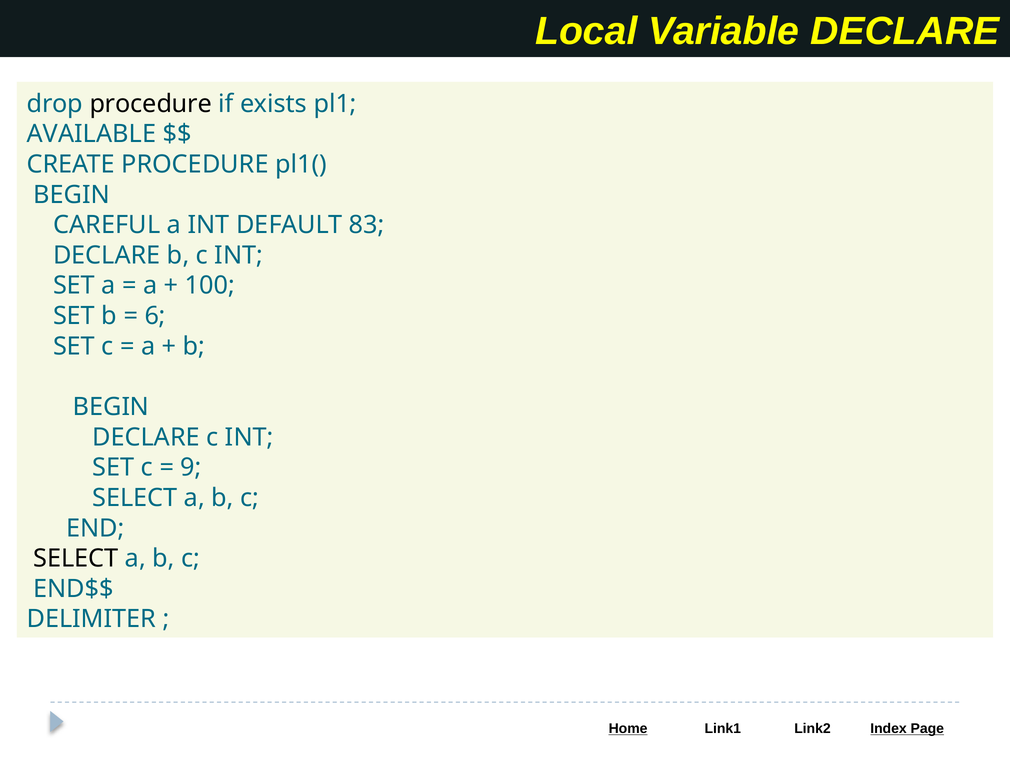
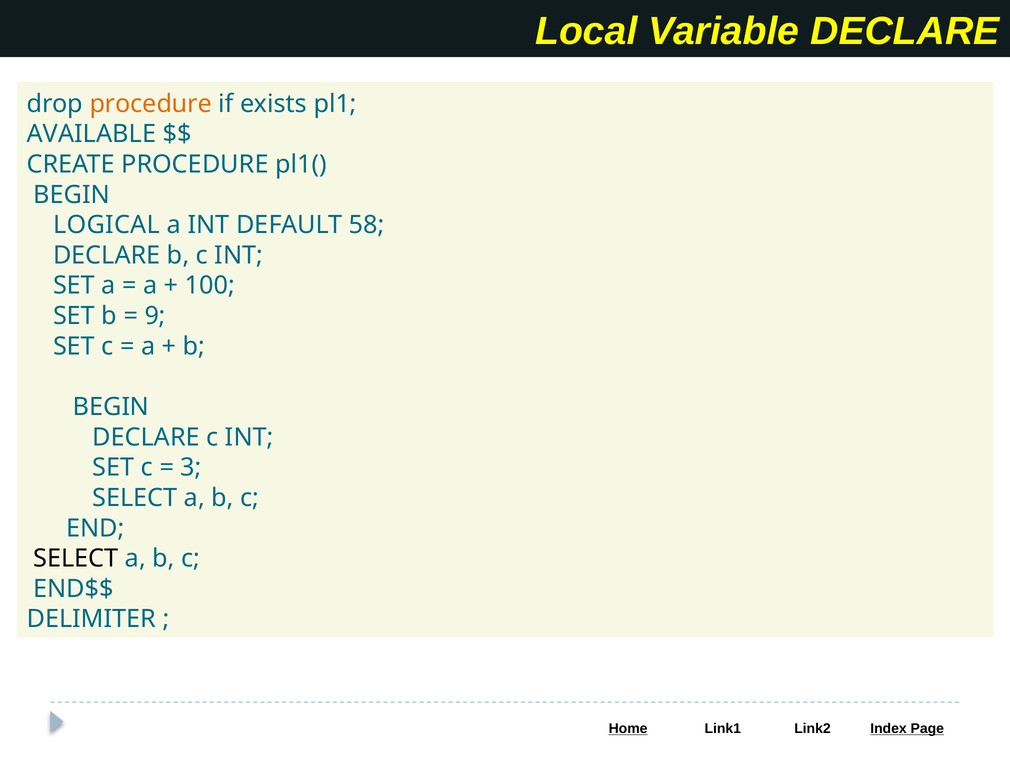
procedure colour: black -> orange (151, 104)
CAREFUL: CAREFUL -> LOGICAL (107, 225)
83: 83 -> 58 (367, 225)
6: 6 -> 9 (155, 316)
9: 9 -> 3 (191, 467)
